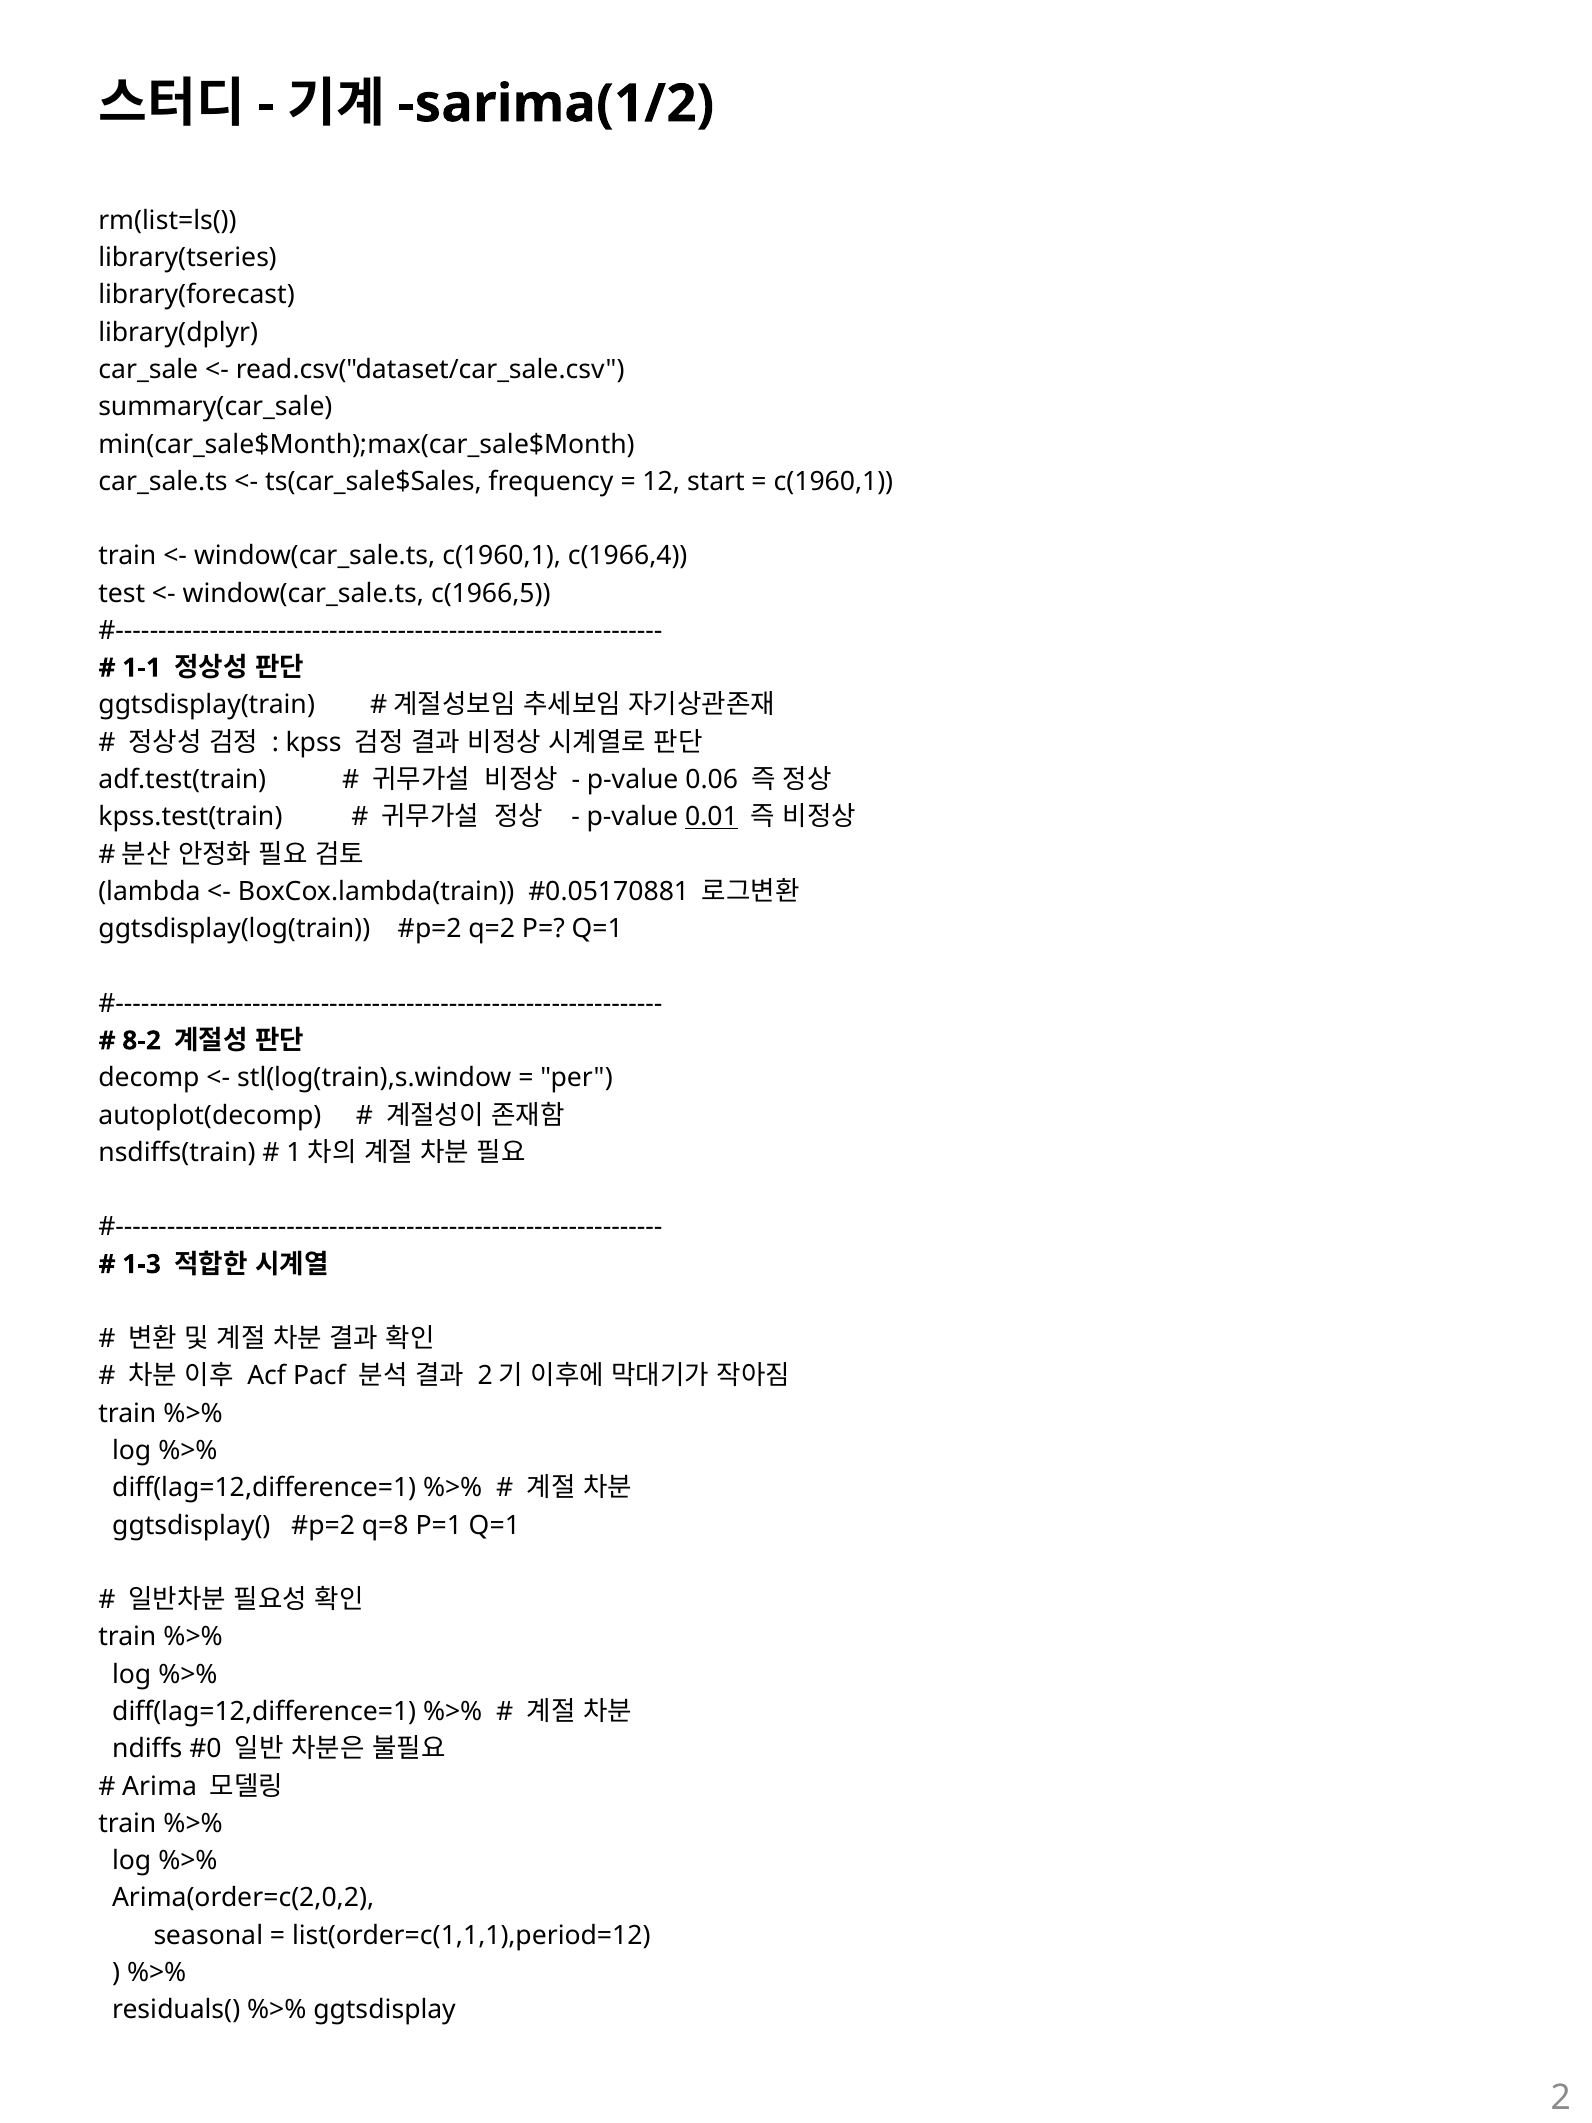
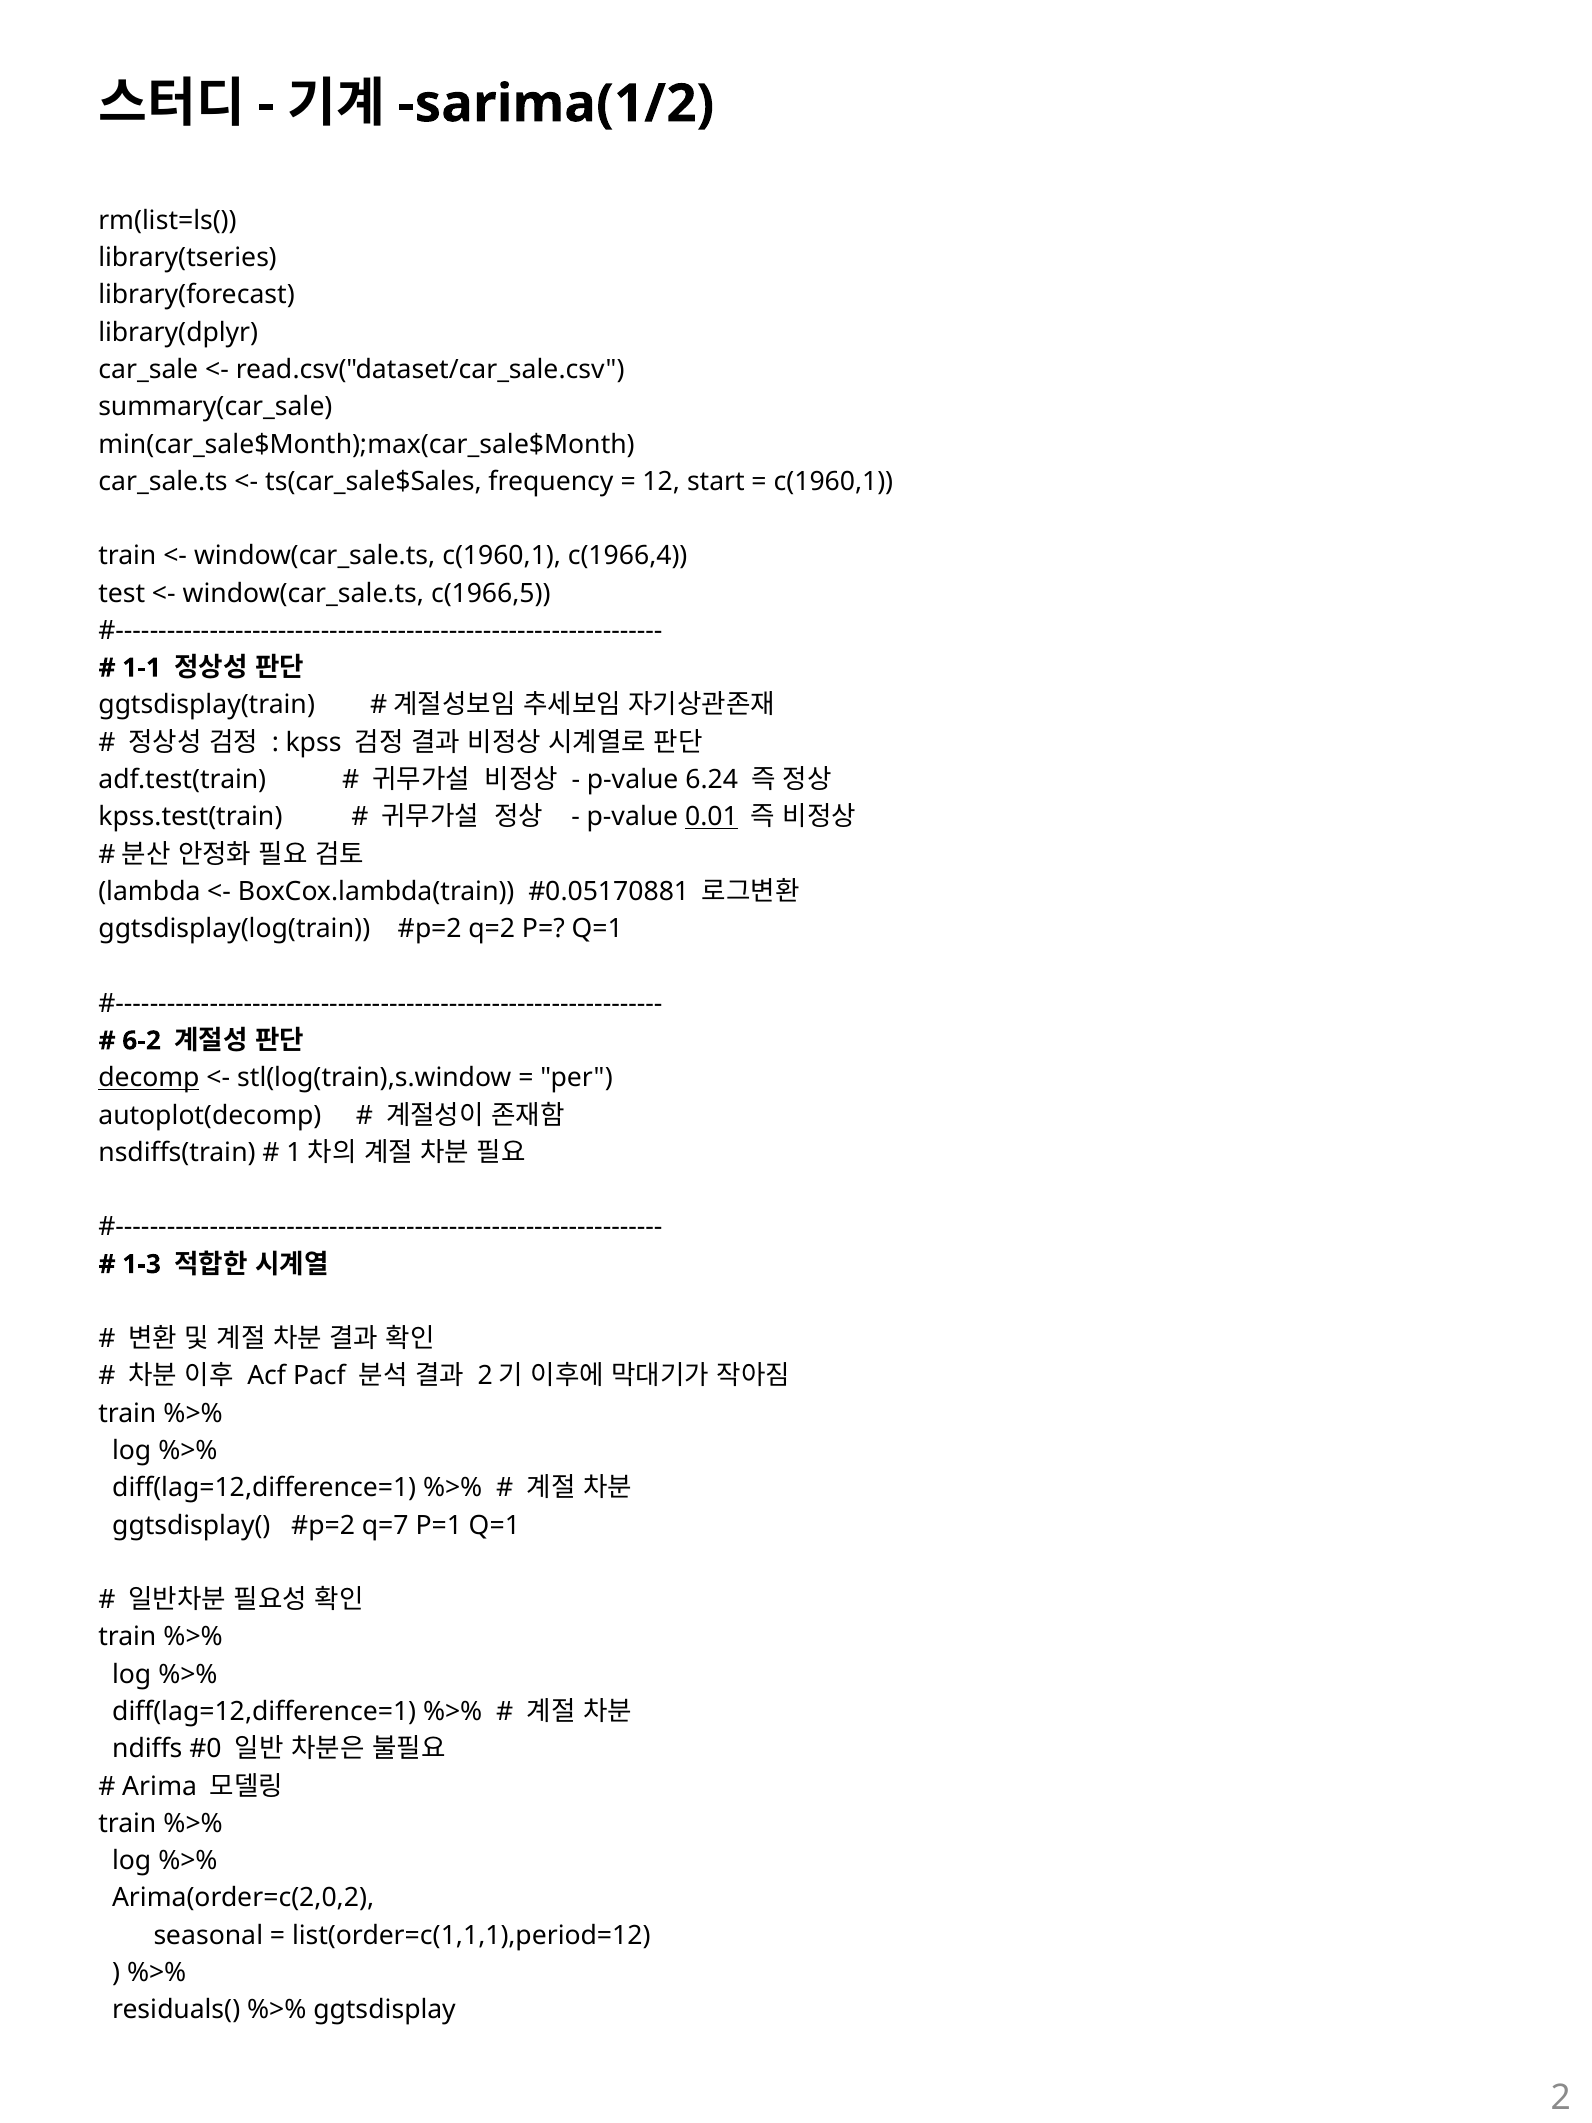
0.06: 0.06 -> 6.24 (712, 780)
8-2: 8-2 -> 6-2 (142, 1041)
decomp underline: none -> present (149, 1078)
q=8: q=8 -> q=7 (385, 1525)
